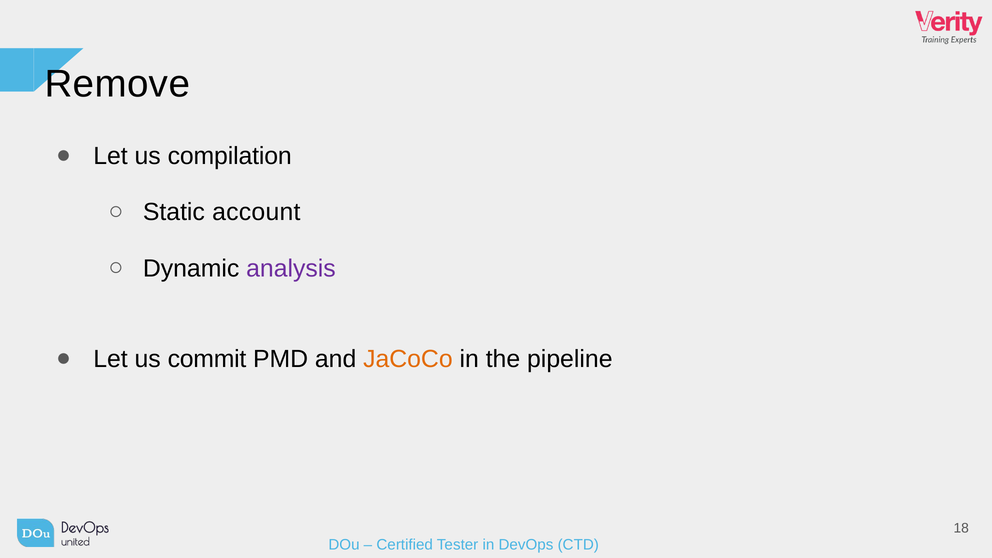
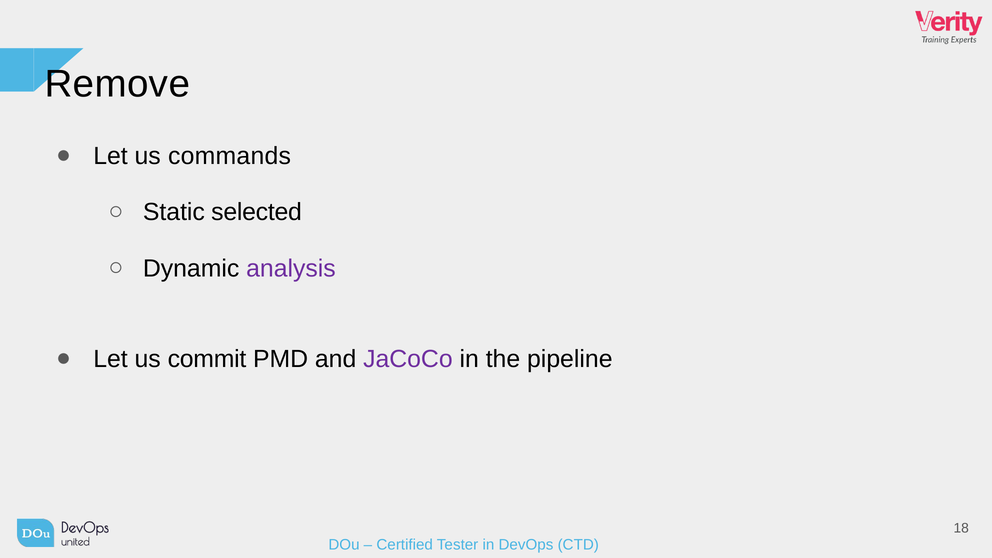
compilation: compilation -> commands (230, 156)
account: account -> selected (257, 212)
JaCoCo colour: orange -> purple (408, 359)
